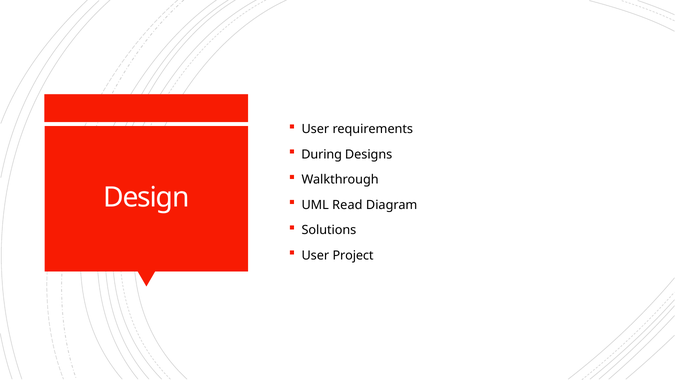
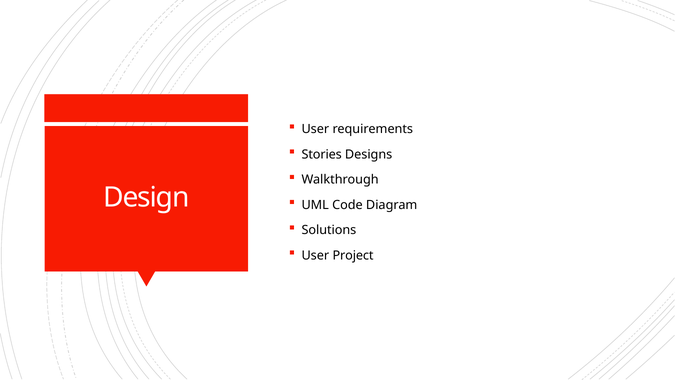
During: During -> Stories (322, 155)
Read: Read -> Code (347, 205)
